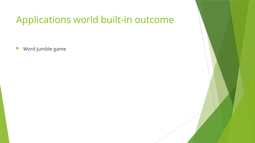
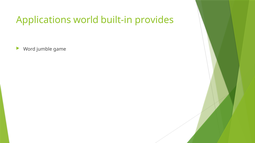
outcome: outcome -> provides (154, 20)
